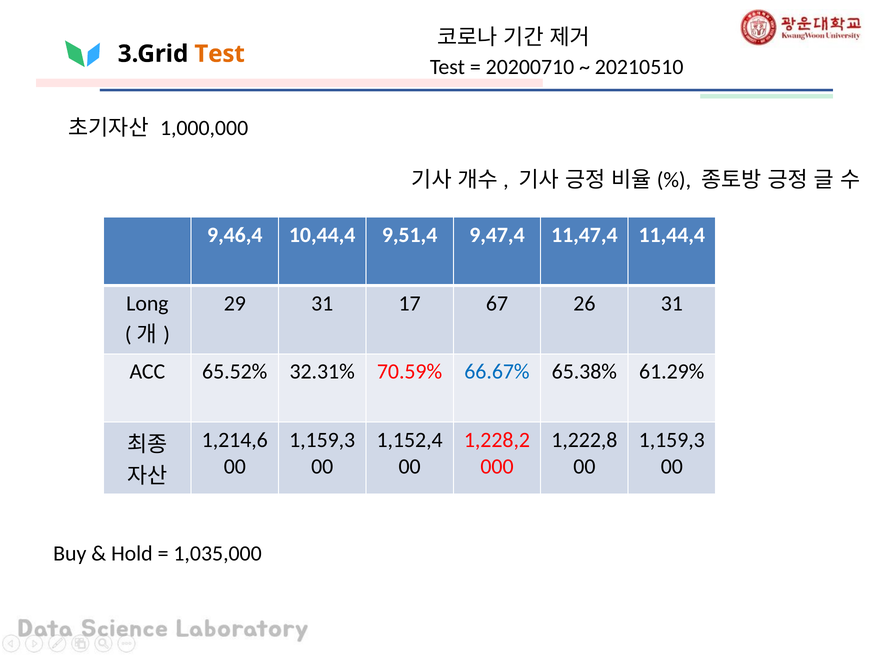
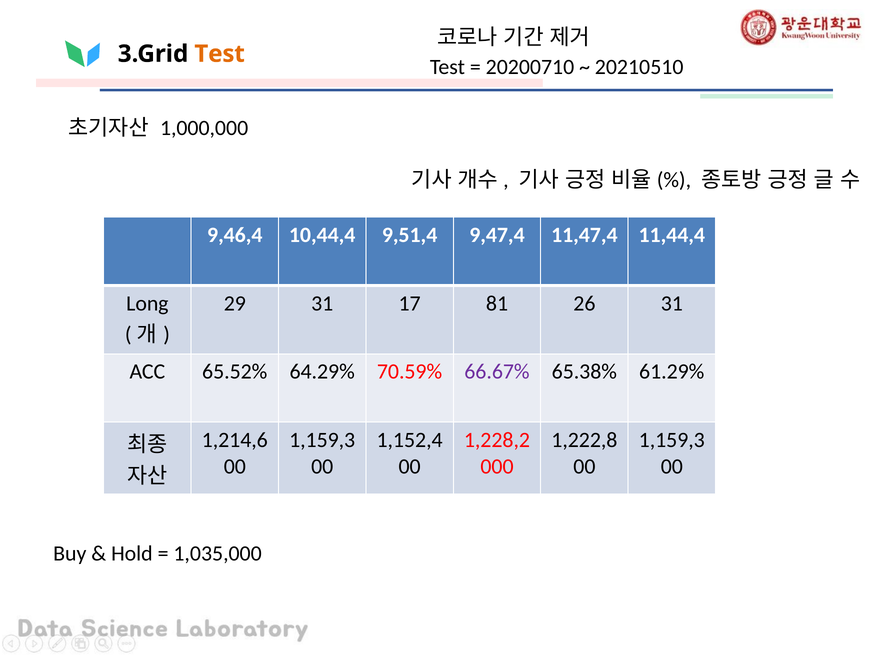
67: 67 -> 81 (497, 304)
32.31%: 32.31% -> 64.29% (322, 372)
66.67% colour: blue -> purple (497, 372)
